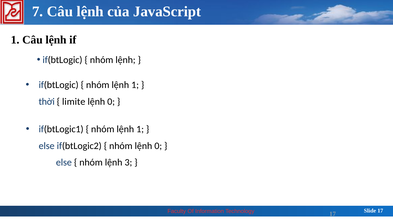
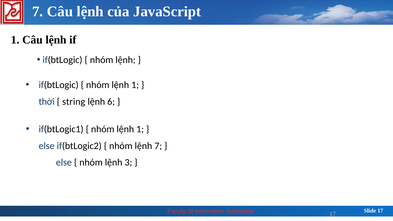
limite: limite -> string (74, 102)
0: 0 -> 6 (111, 102)
nhóm lệnh 0: 0 -> 7 (158, 146)
